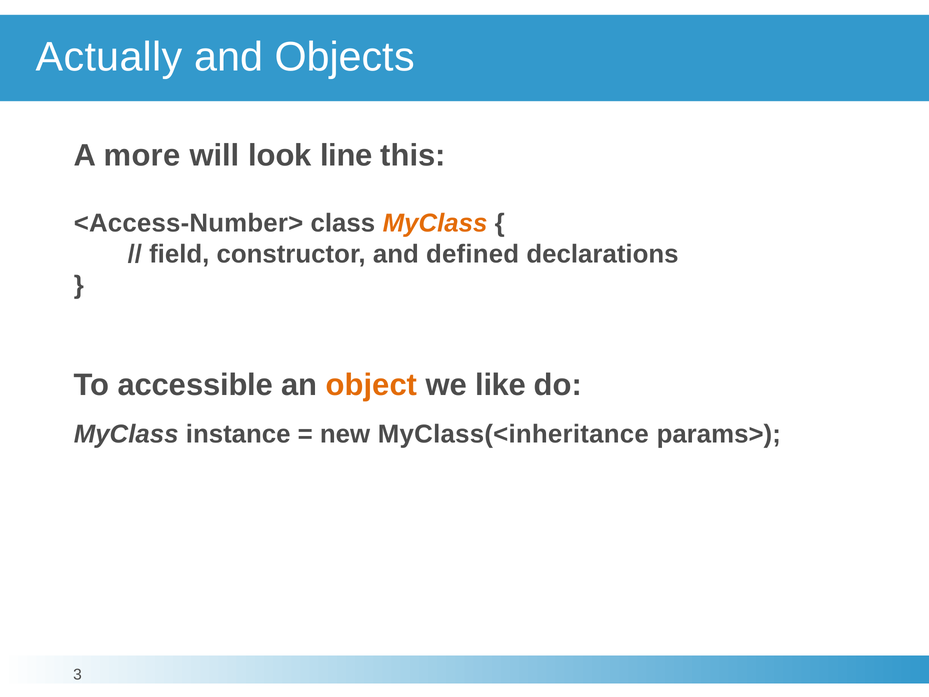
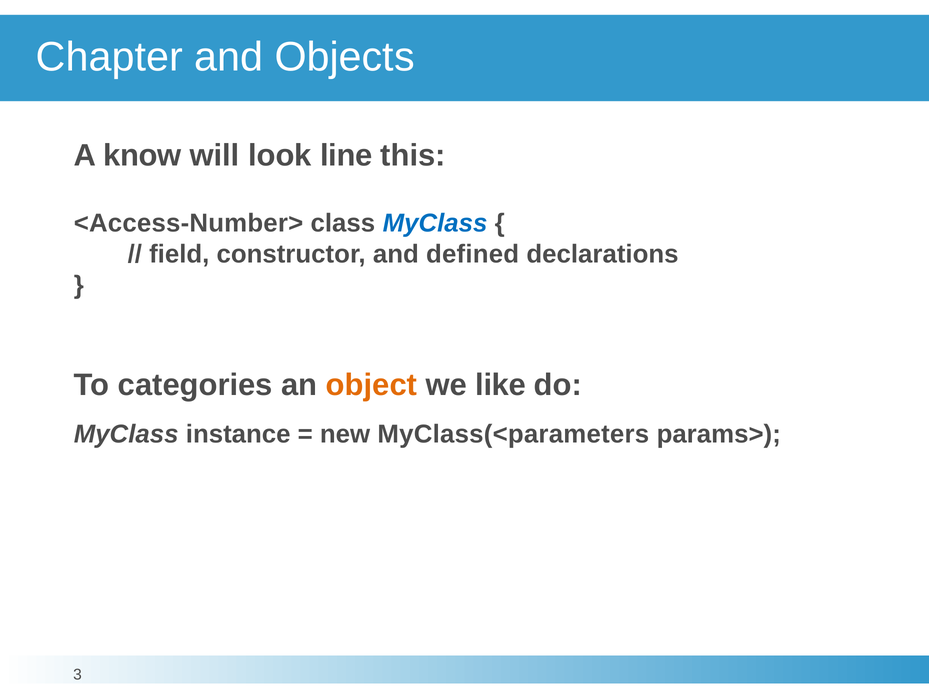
Actually: Actually -> Chapter (109, 57)
more: more -> know (142, 156)
MyClass colour: orange -> blue (435, 223)
accessible: accessible -> categories (195, 385)
MyClass(<inheritance: MyClass(<inheritance -> MyClass(<parameters (513, 434)
